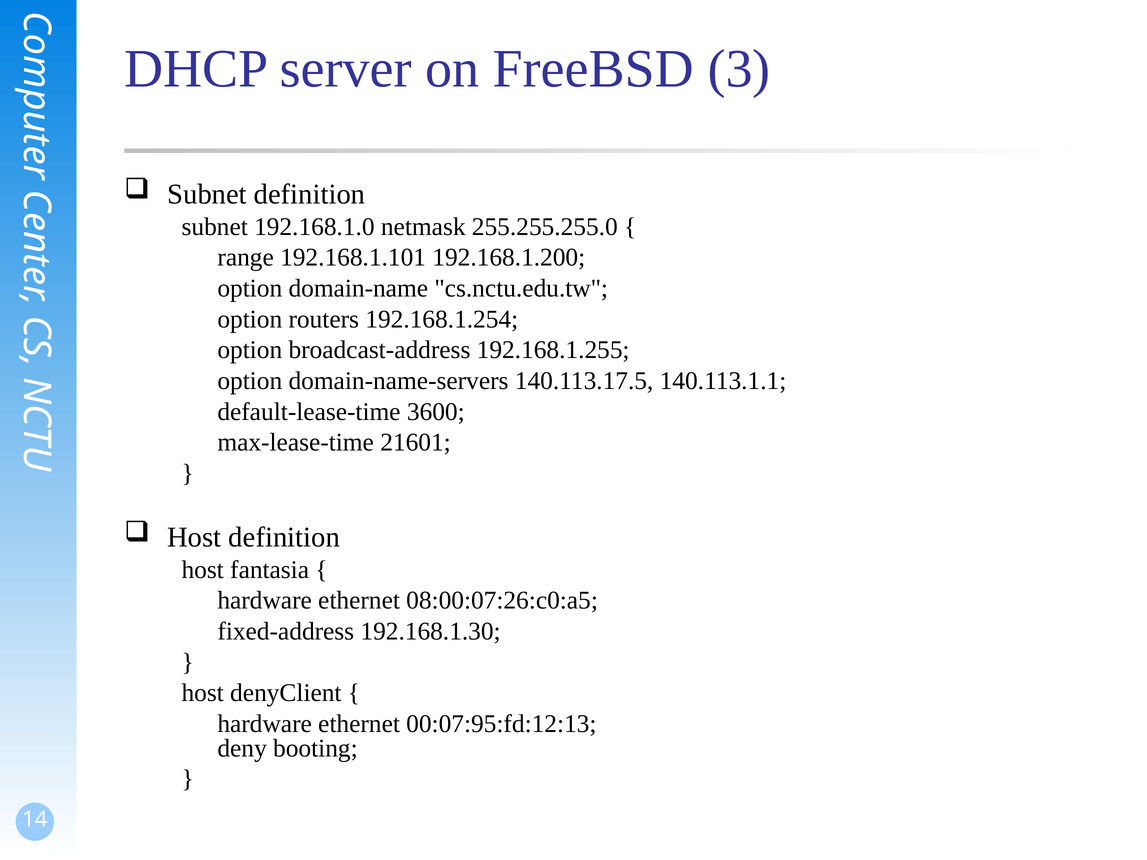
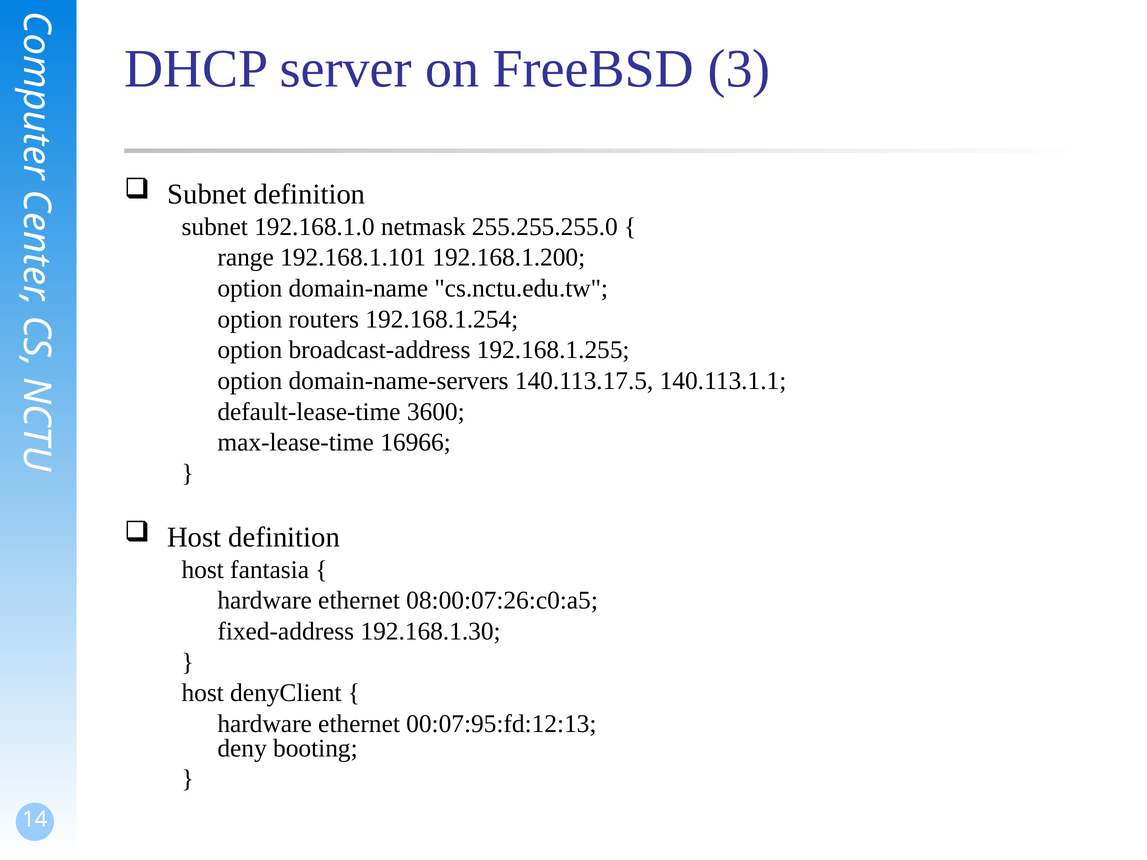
21601: 21601 -> 16966 (416, 443)
